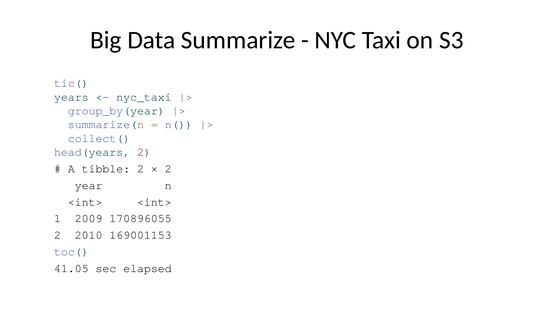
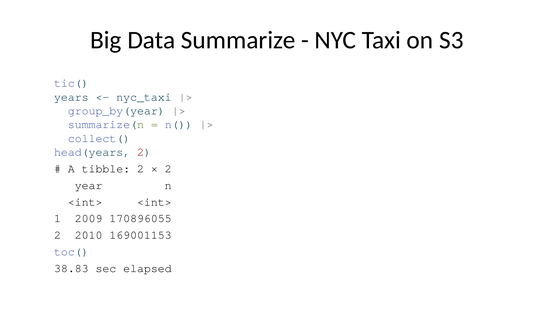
41.05: 41.05 -> 38.83 (71, 269)
